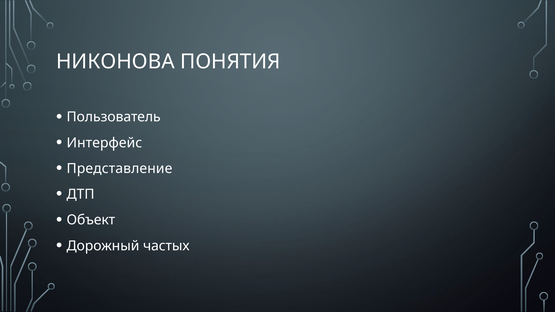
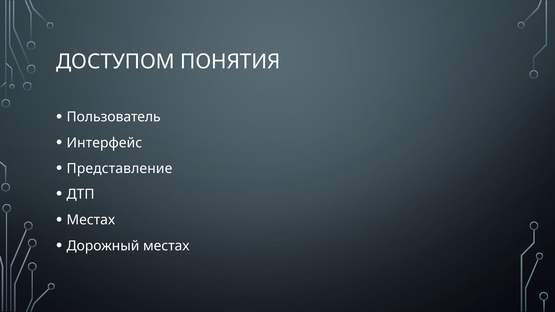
НИКОНОВА: НИКОНОВА -> ДОСТУПОМ (115, 62)
Объект: Объект -> Местах (91, 220)
Дорожный частых: частых -> местах (166, 246)
